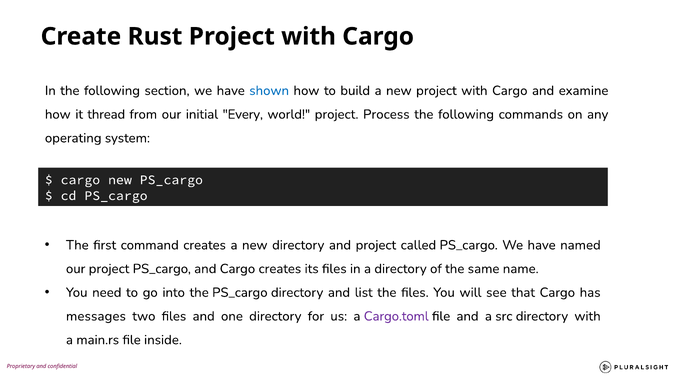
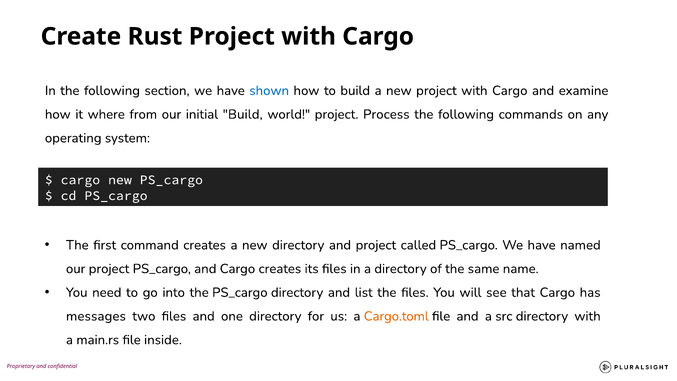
thread: thread -> where (106, 114)
initial Every: Every -> Build (243, 114)
Cargo.toml colour: purple -> orange (396, 316)
